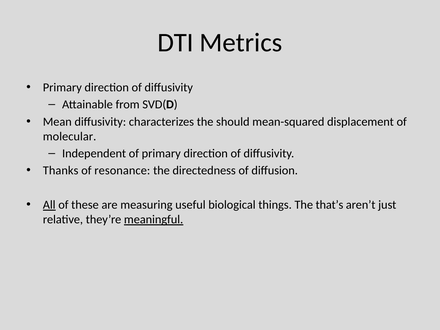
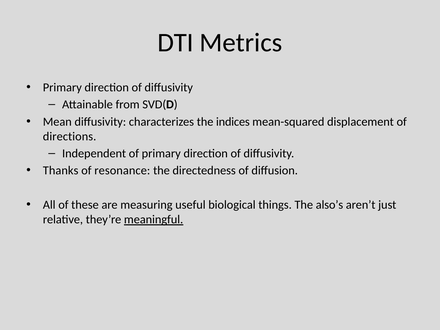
should: should -> indices (233, 122)
molecular: molecular -> directions (70, 136)
All underline: present -> none (49, 205)
that’s: that’s -> also’s (329, 205)
